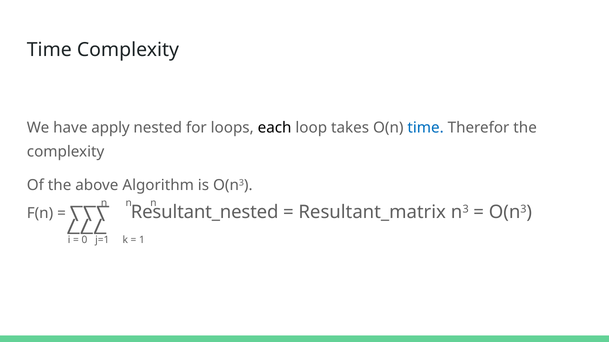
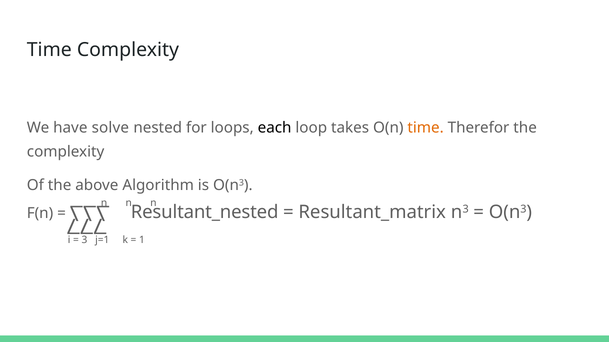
apply: apply -> solve (110, 128)
time colour: blue -> orange (426, 128)
0: 0 -> 3 (84, 240)
